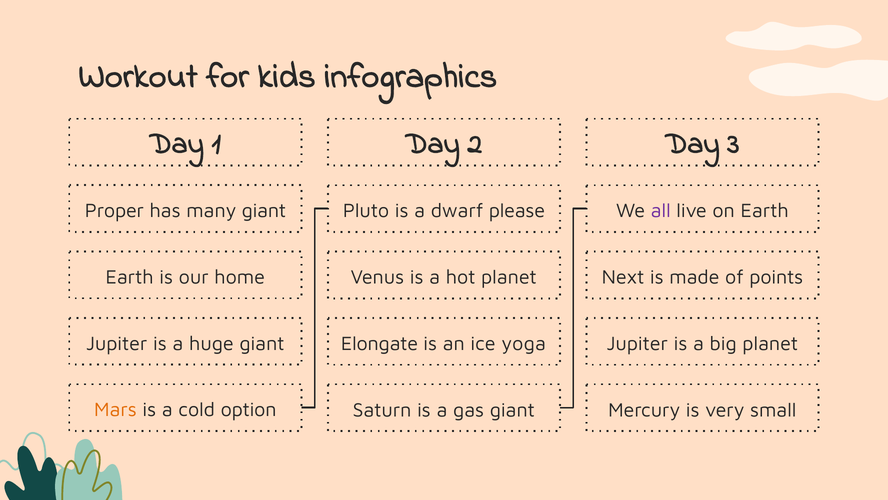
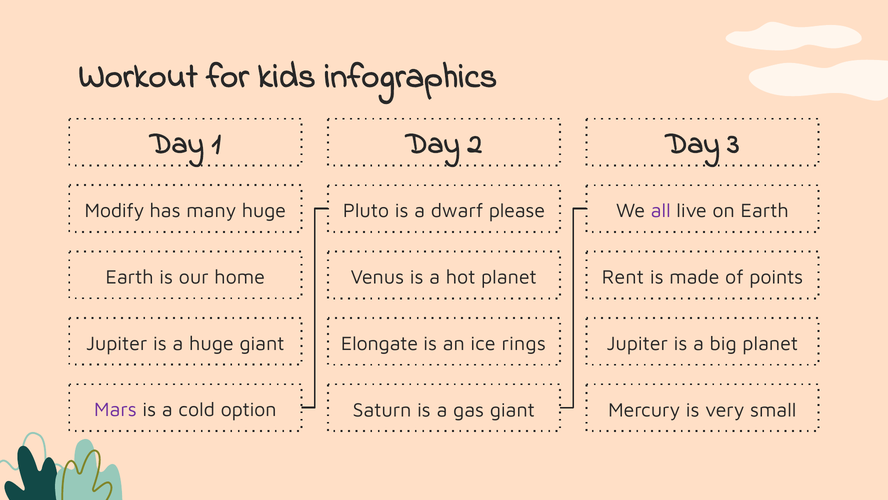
Proper: Proper -> Modify (114, 211)
many giant: giant -> huge (264, 211)
Next: Next -> Rent (623, 277)
yoga: yoga -> rings (524, 343)
Mars colour: orange -> purple (115, 409)
